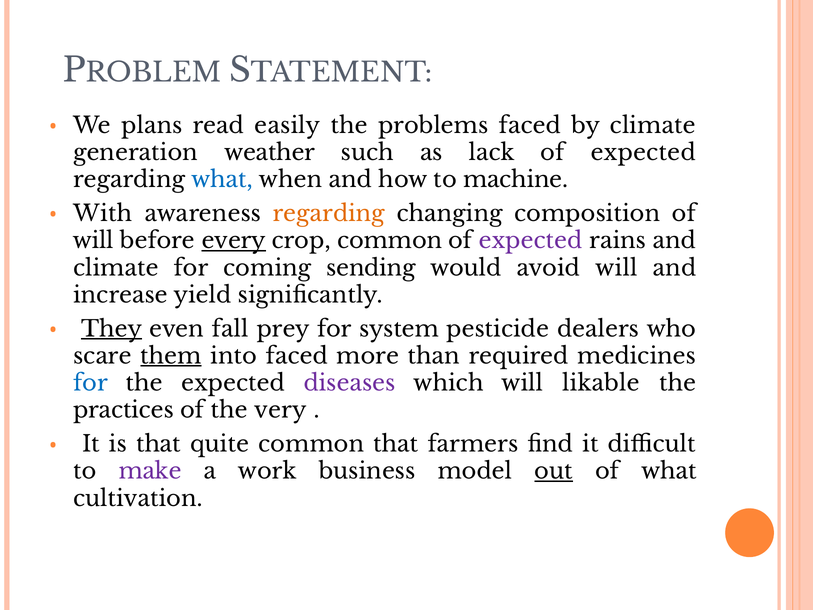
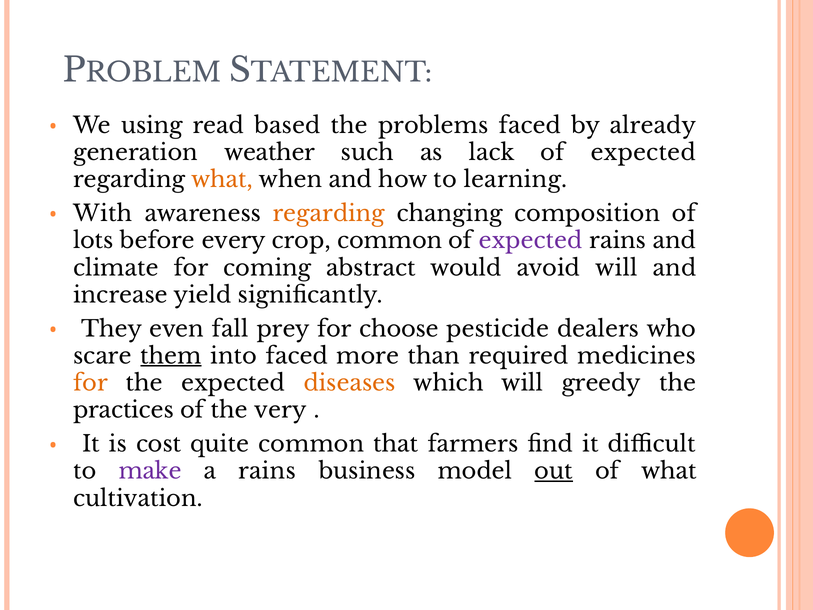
plans: plans -> using (152, 126)
easily: easily -> based (287, 126)
by climate: climate -> already (653, 126)
what colour: blue -> orange (222, 180)
machine: machine -> learning (515, 180)
will: will -> lots (93, 241)
every underline: present -> none (234, 241)
sending: sending -> abstract (371, 268)
They underline: present -> none (112, 329)
system: system -> choose (399, 329)
for colour: blue -> orange (91, 383)
diseases colour: purple -> orange (350, 383)
likable: likable -> greedy (601, 383)
is that: that -> cost (159, 444)
a work: work -> rains (267, 471)
